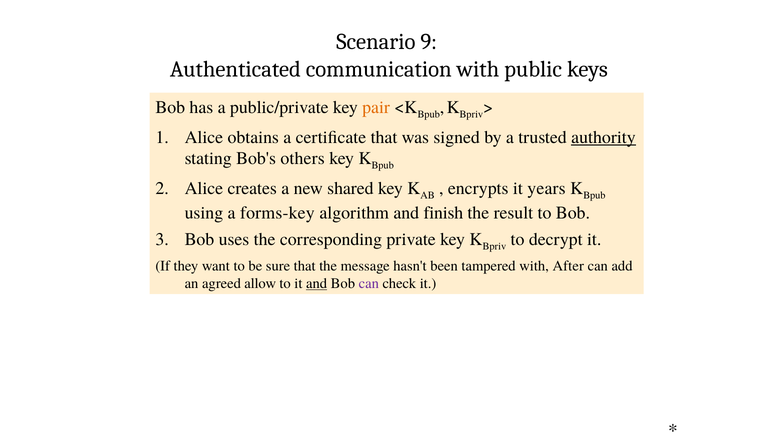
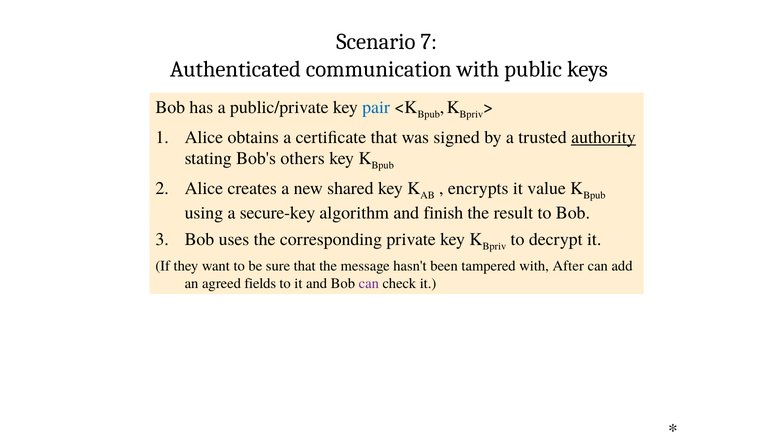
9: 9 -> 7 (429, 42)
pair colour: orange -> blue (376, 107)
years: years -> value (547, 188)
forms-key: forms-key -> secure-key (278, 212)
allow: allow -> fields (260, 283)
and underline: present -> none (317, 283)
